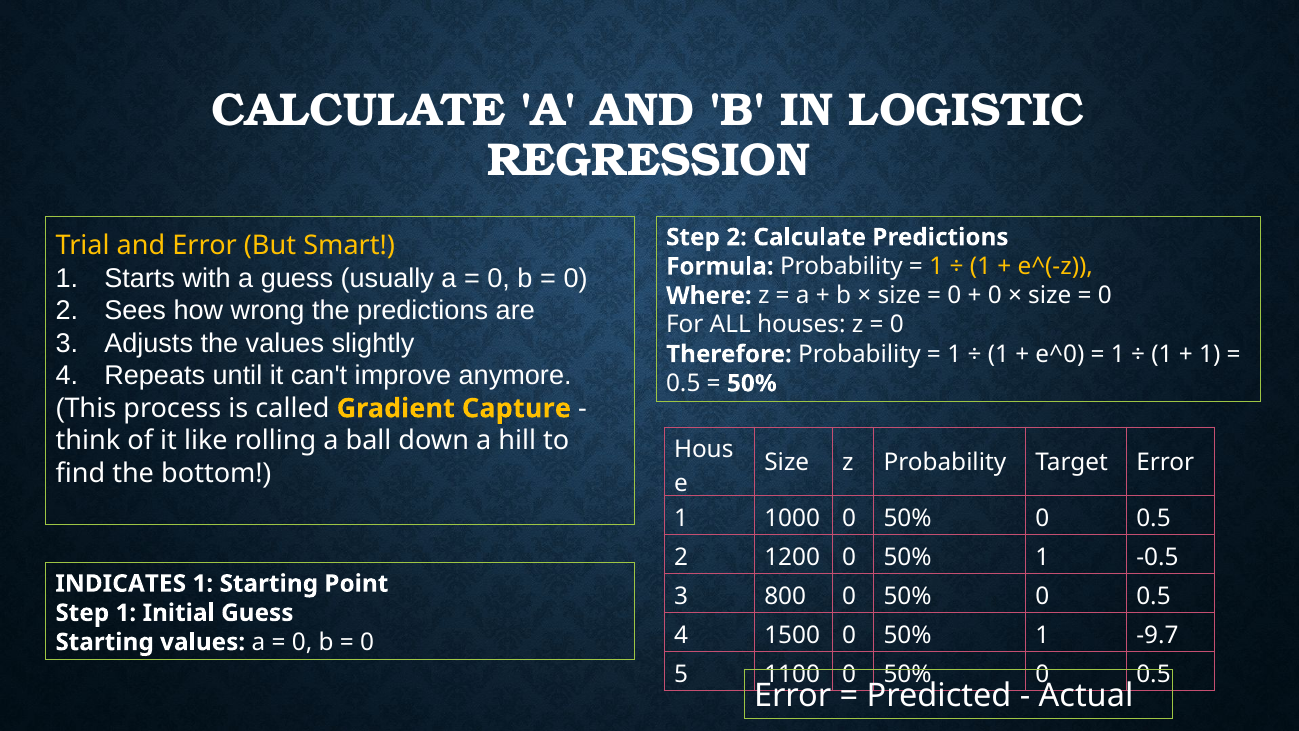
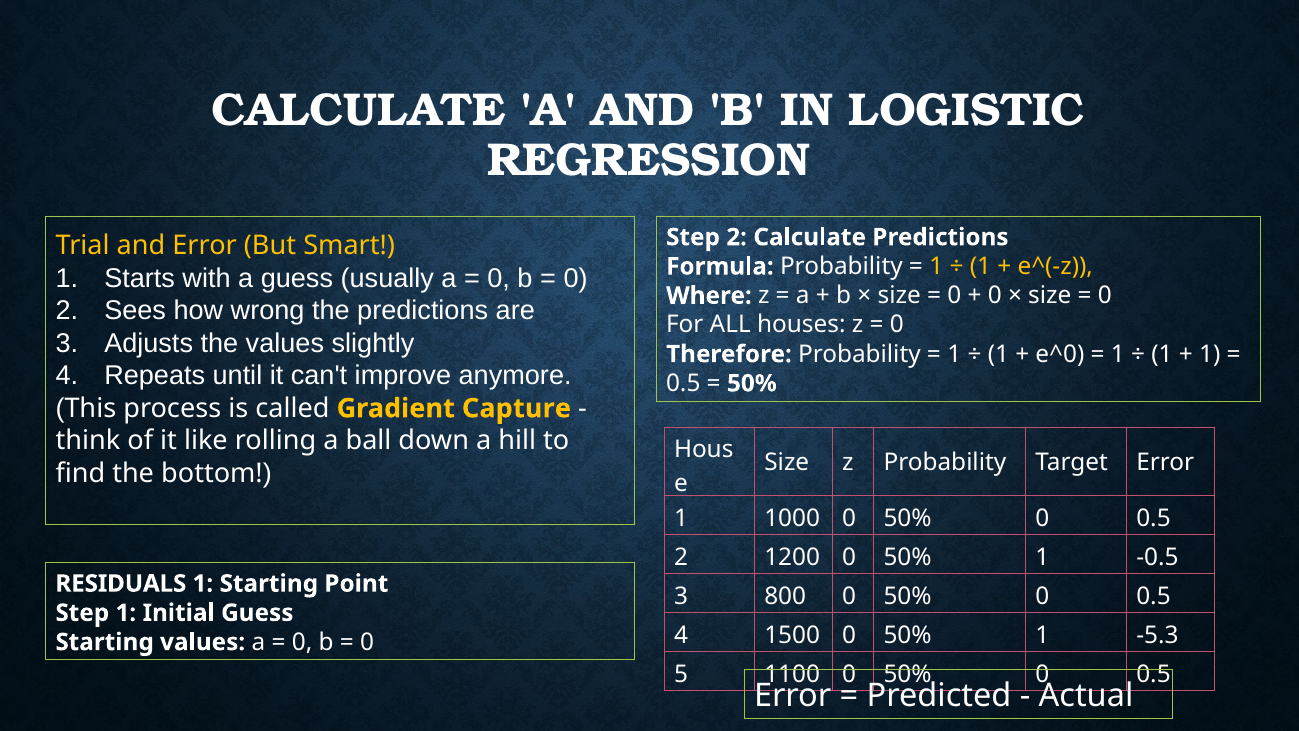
INDICATES: INDICATES -> RESIDUALS (121, 583)
-9.7: -9.7 -> -5.3 (1157, 635)
